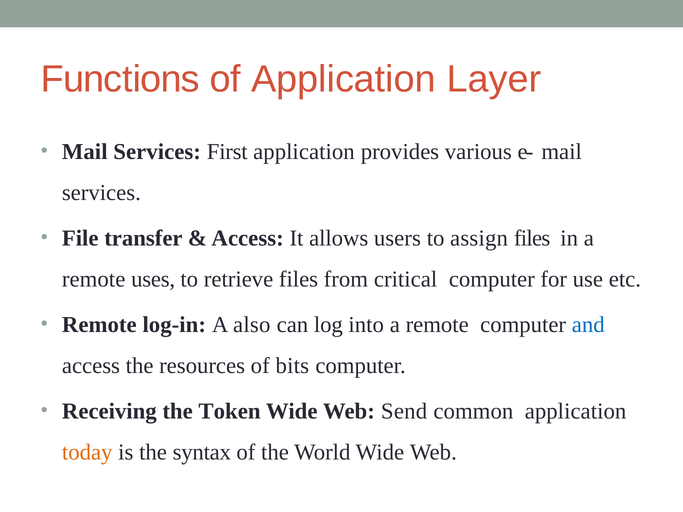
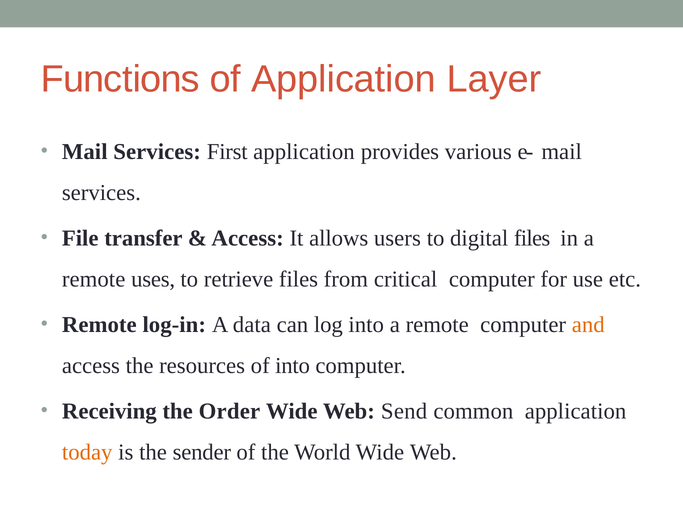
assign: assign -> digital (479, 238)
also: also -> data (252, 325)
and colour: blue -> orange (588, 325)
of bits: bits -> into (293, 366)
Token: Token -> Order (229, 411)
syntax: syntax -> sender (202, 452)
